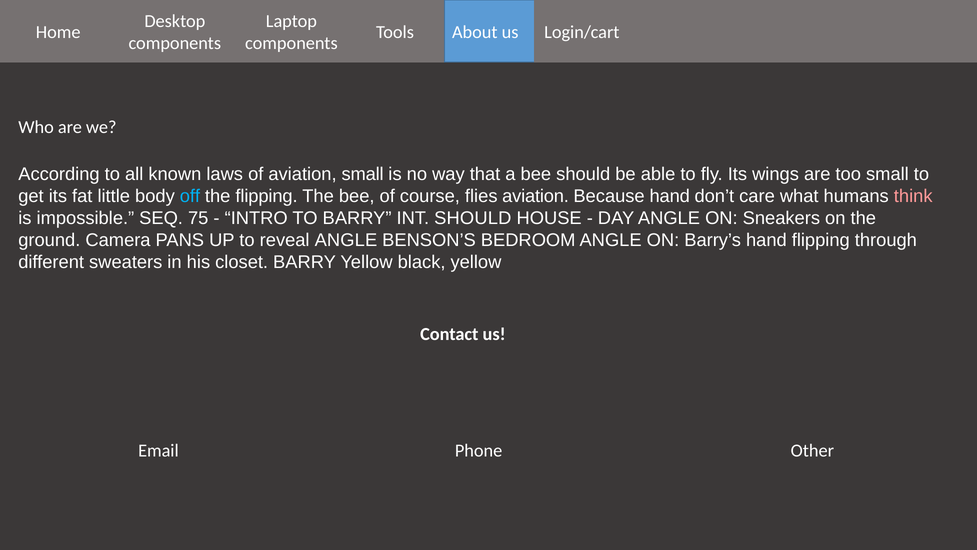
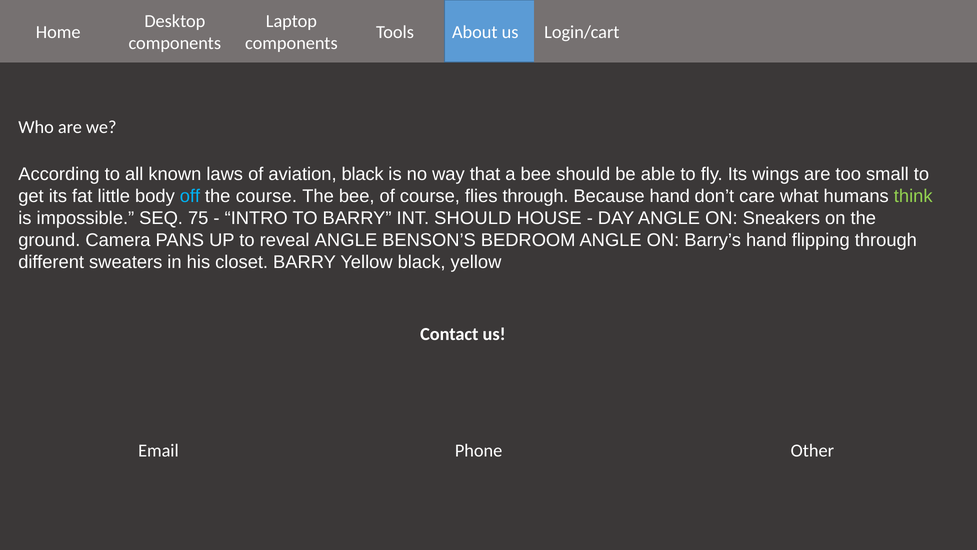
aviation small: small -> black (363, 174)
the flipping: flipping -> course (266, 196)
flies aviation: aviation -> through (536, 196)
think colour: pink -> light green (913, 196)
